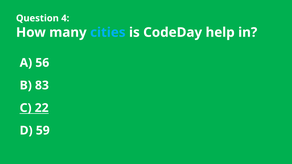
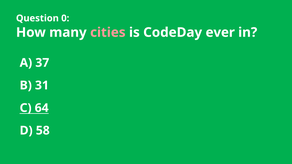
4: 4 -> 0 (65, 18)
cities colour: light blue -> pink (108, 32)
help: help -> ever (220, 32)
56: 56 -> 37 (42, 63)
83: 83 -> 31 (42, 85)
22: 22 -> 64 (42, 108)
59: 59 -> 58 (43, 131)
